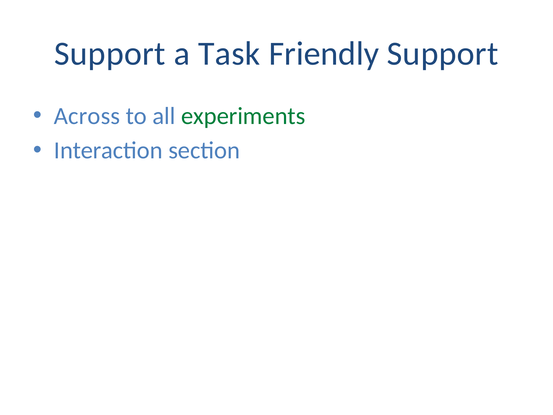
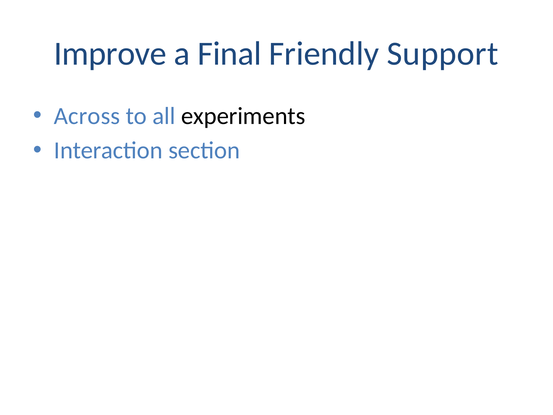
Support: Support -> Improve (110, 54)
Task: Task -> Final (230, 54)
experiments colour: green -> black (243, 116)
